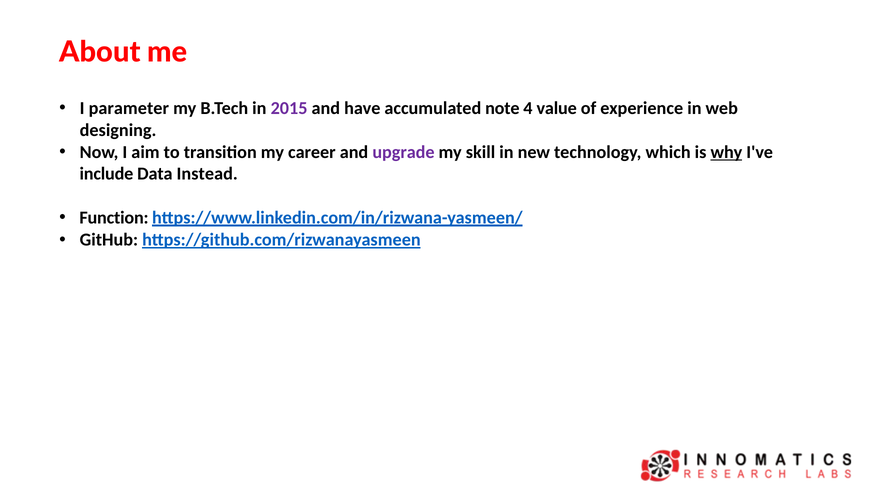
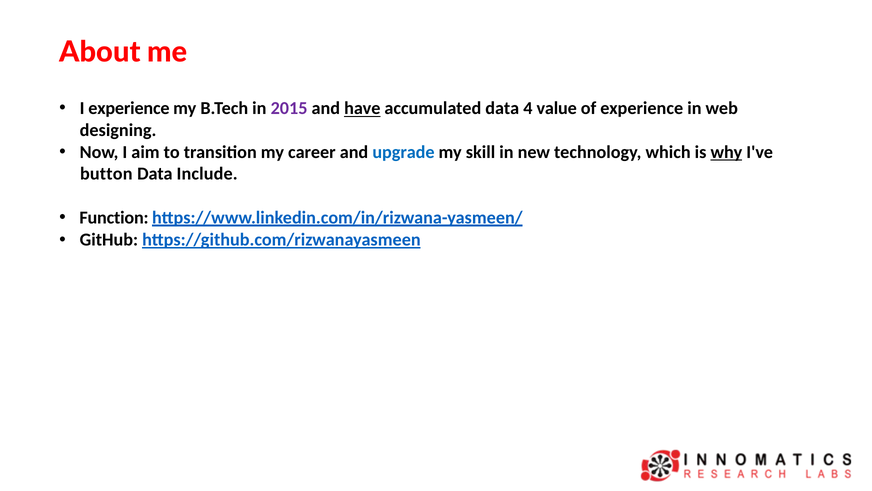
I parameter: parameter -> experience (129, 108)
have underline: none -> present (362, 108)
accumulated note: note -> data (502, 108)
upgrade colour: purple -> blue (403, 152)
include: include -> button (106, 174)
Instead: Instead -> Include (207, 174)
